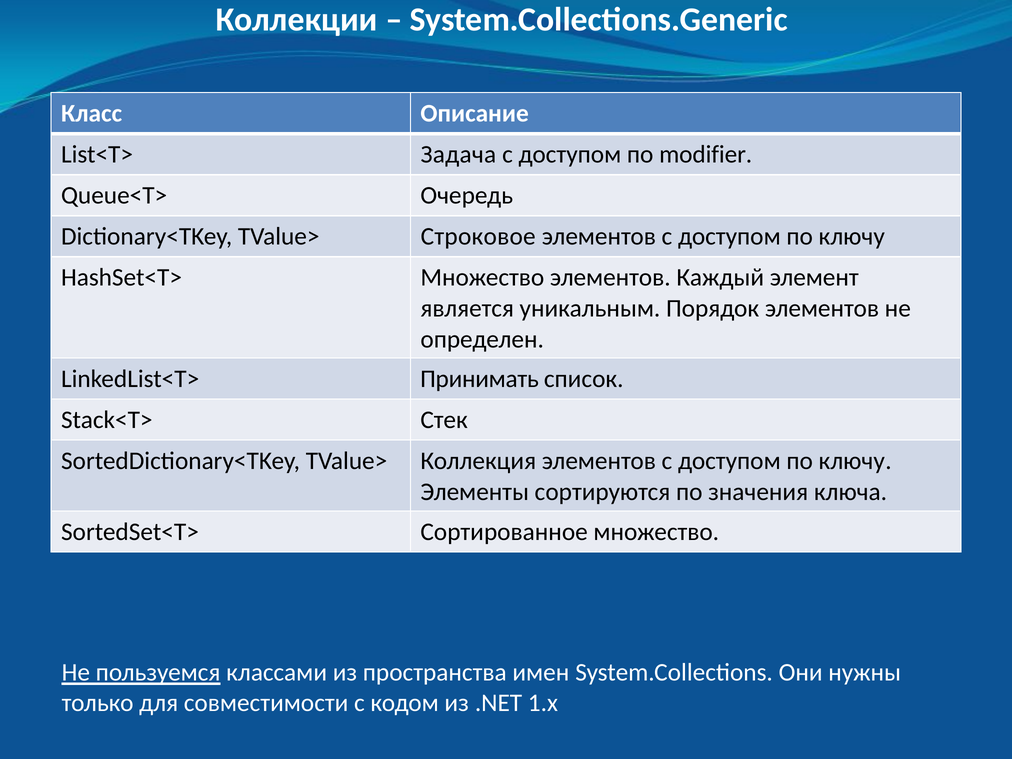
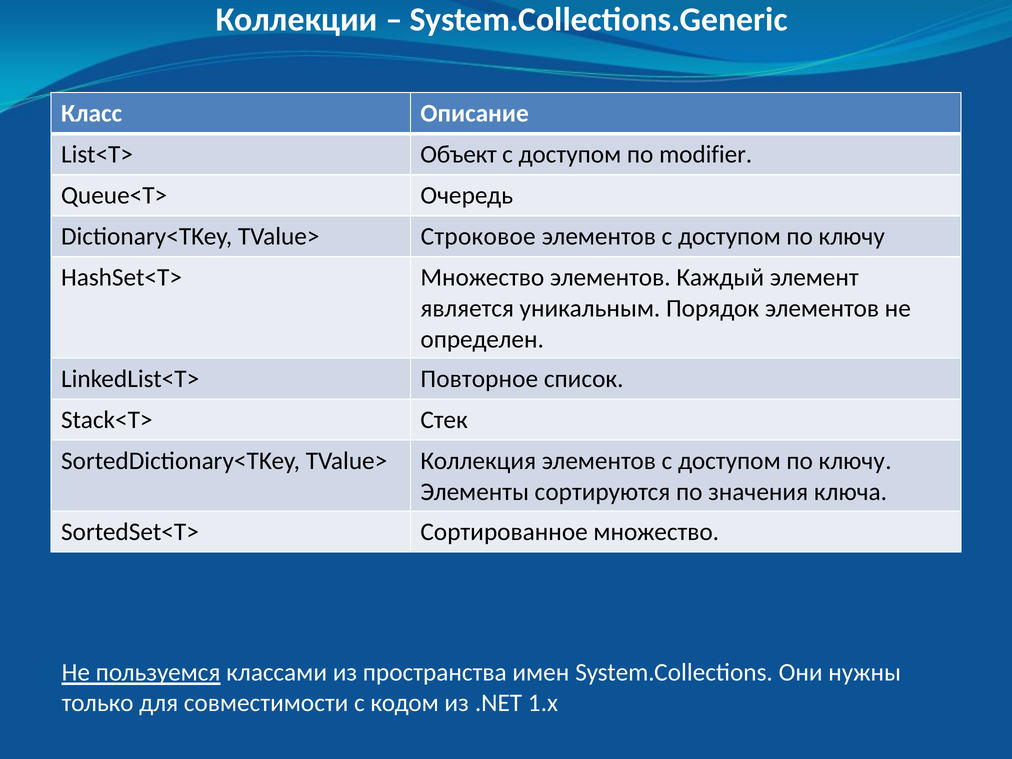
Задача: Задача -> Объект (459, 154)
Принимать: Принимать -> Повторное (479, 379)
